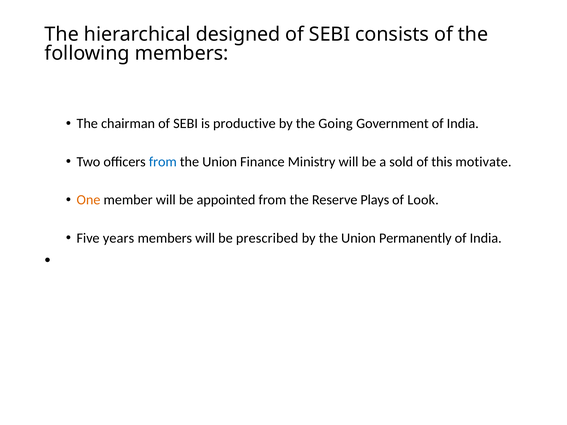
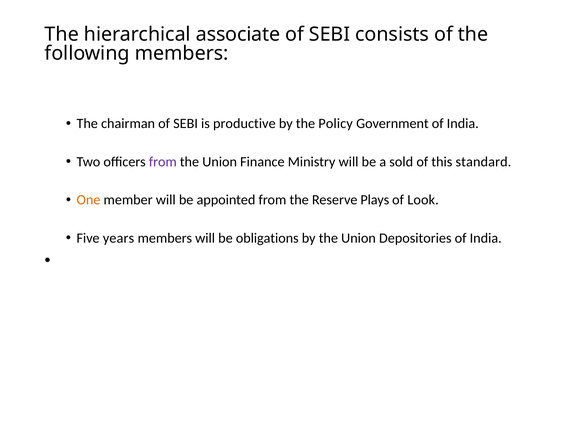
designed: designed -> associate (238, 34)
Going: Going -> Policy (336, 124)
from colour: blue -> purple (163, 162)
motivate: motivate -> standard (483, 162)
prescribed: prescribed -> obligations (267, 238)
Permanently: Permanently -> Depositories (415, 238)
